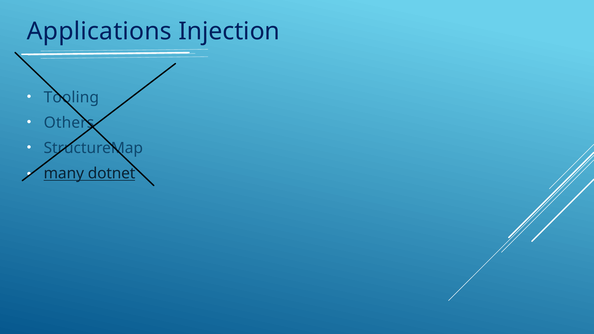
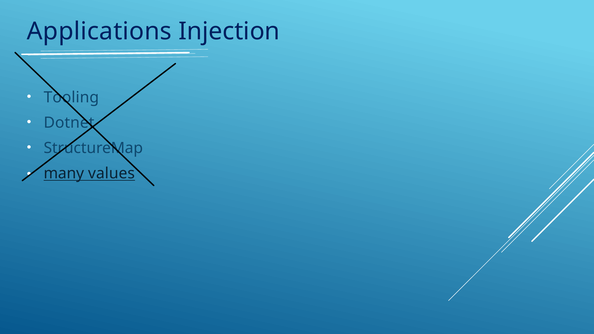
Others: Others -> Dotnet (69, 123)
dotnet: dotnet -> values (111, 173)
